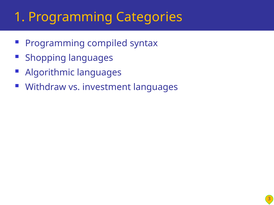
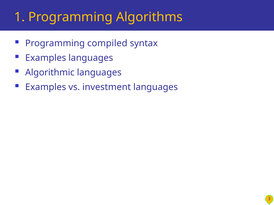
Categories: Categories -> Algorithms (149, 17)
Shopping: Shopping -> Examples (46, 58)
Withdraw: Withdraw -> Examples (46, 87)
